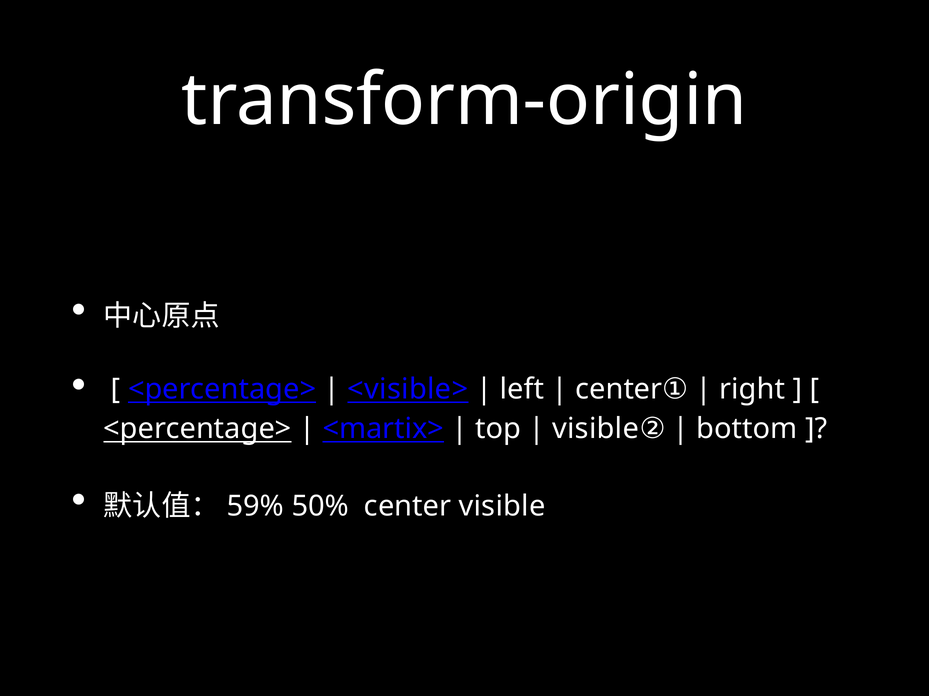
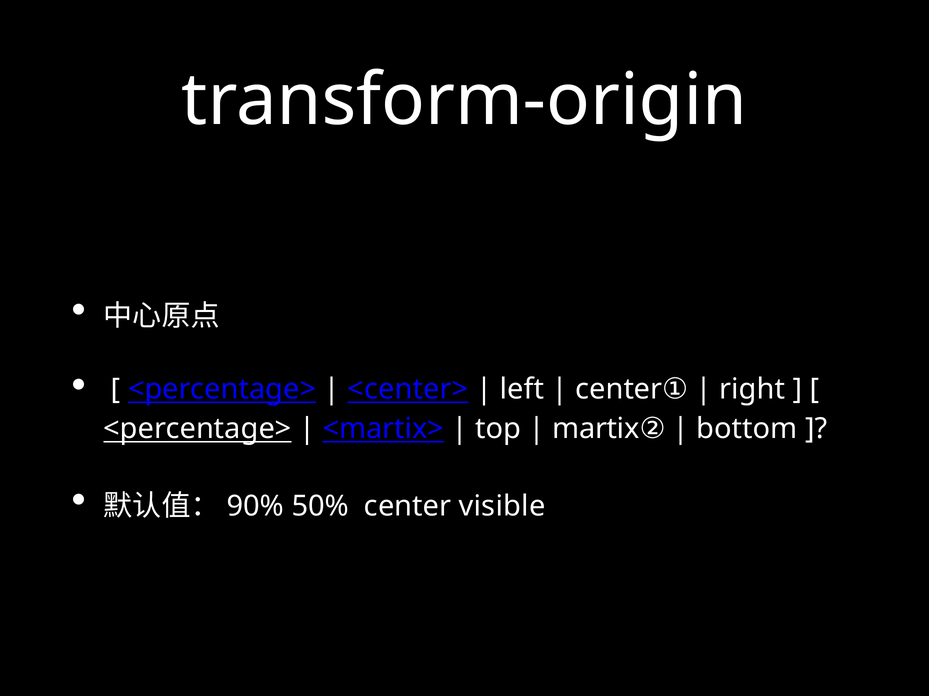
<visible>: <visible> -> <center> (408, 390)
visible: visible -> martix (596, 429)
59%: 59% -> 90% (255, 507)
